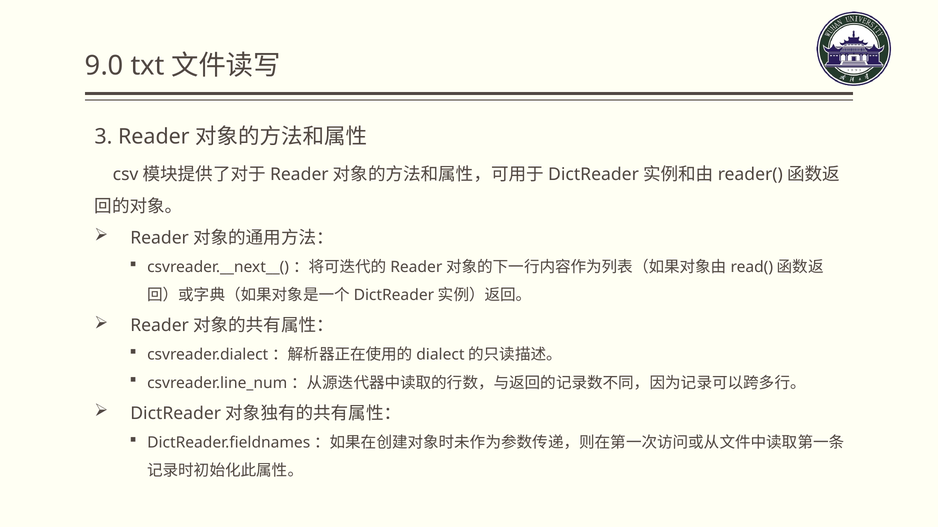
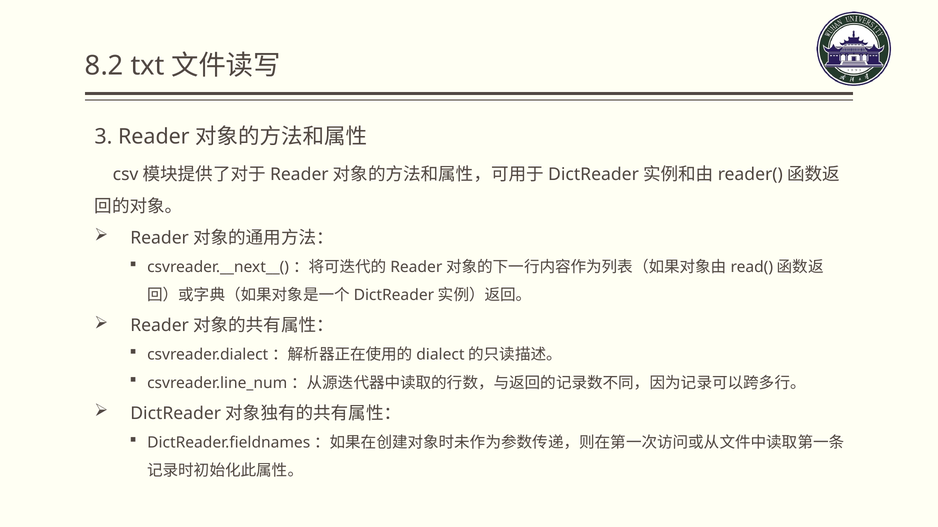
9.0: 9.0 -> 8.2 (104, 66)
